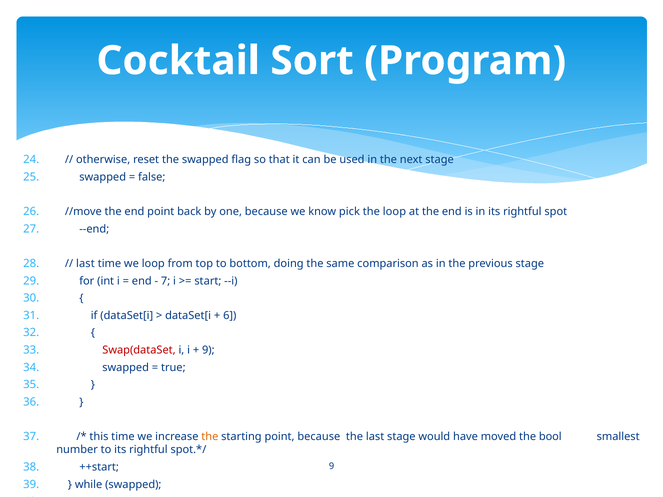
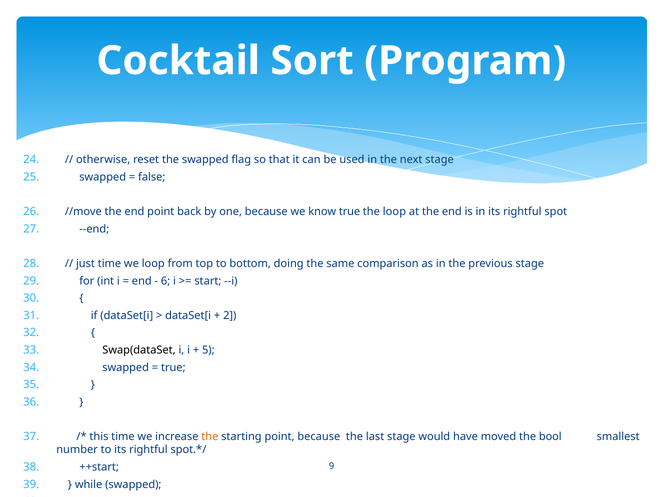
know pick: pick -> true (350, 212)
last: last -> just (85, 264)
7: 7 -> 6 (166, 281)
6: 6 -> 2 (230, 316)
Swap(dataSet colour: red -> black (139, 350)
9: 9 -> 5 (208, 350)
